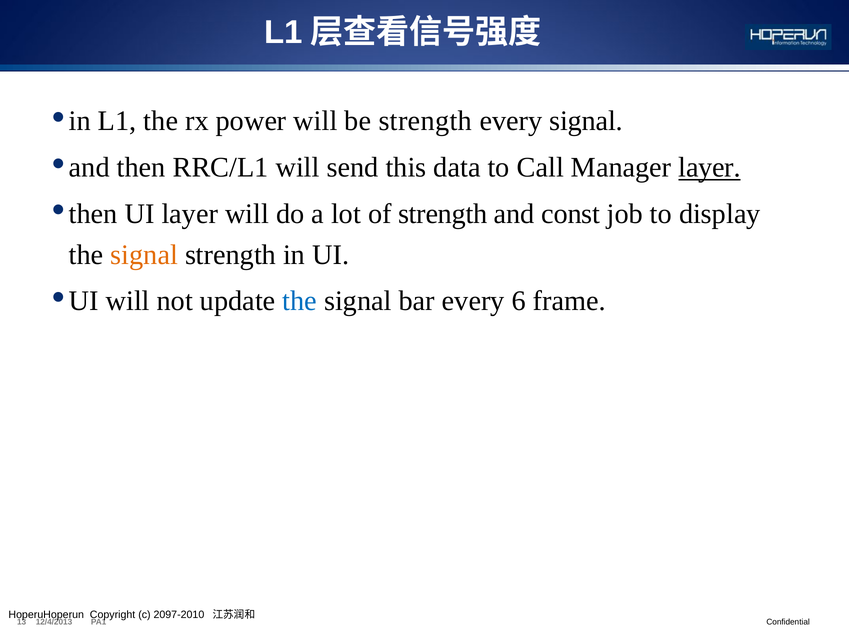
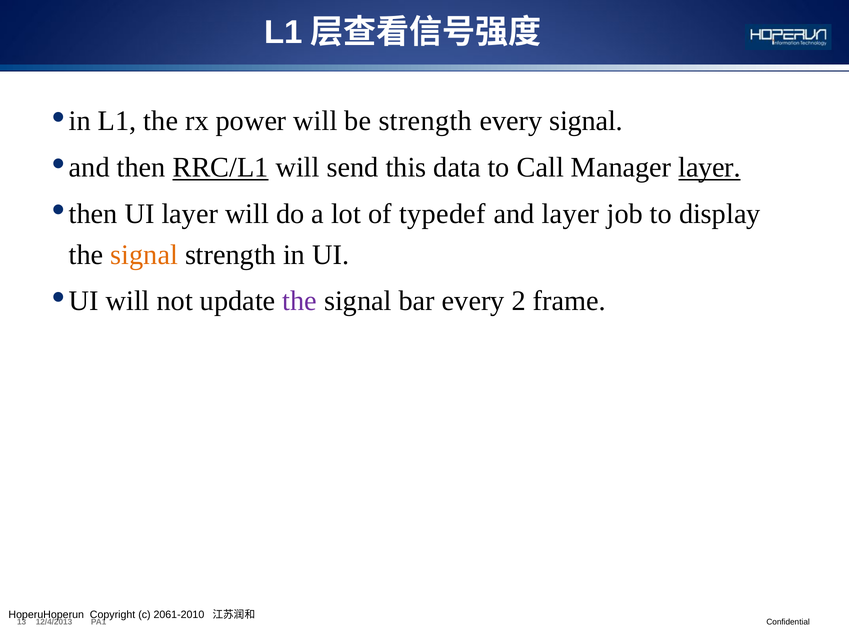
RRC/L1 underline: none -> present (221, 167)
of strength: strength -> typedef (442, 214)
and const: const -> layer (570, 214)
the colour: blue -> purple (300, 301)
6: 6 -> 2 (519, 301)
2097-2010: 2097-2010 -> 2061-2010 (179, 614)
